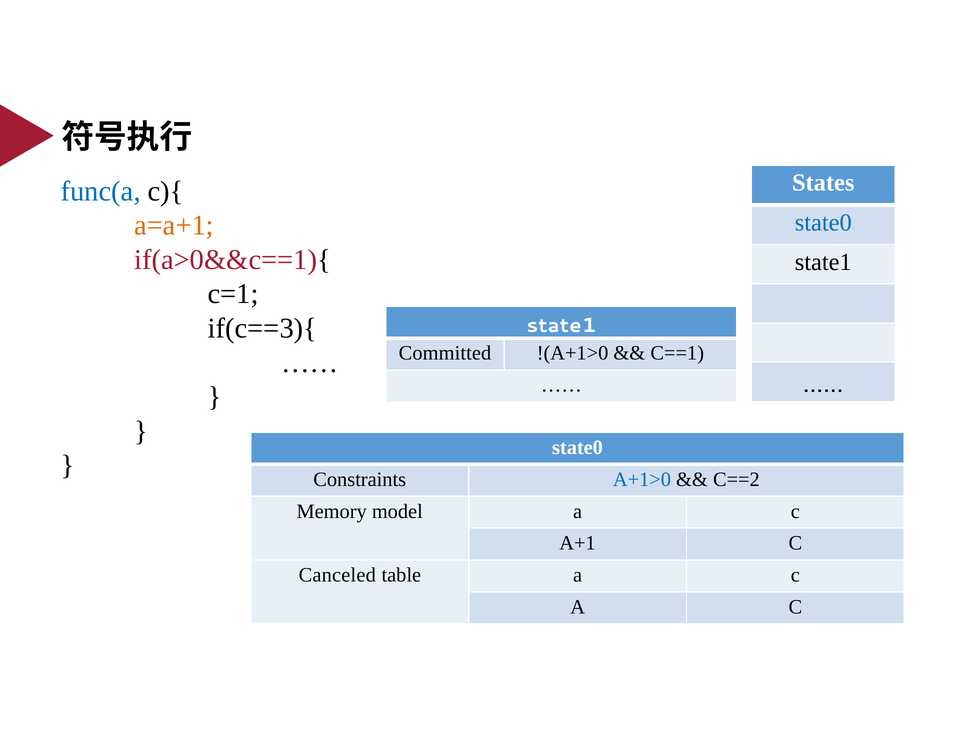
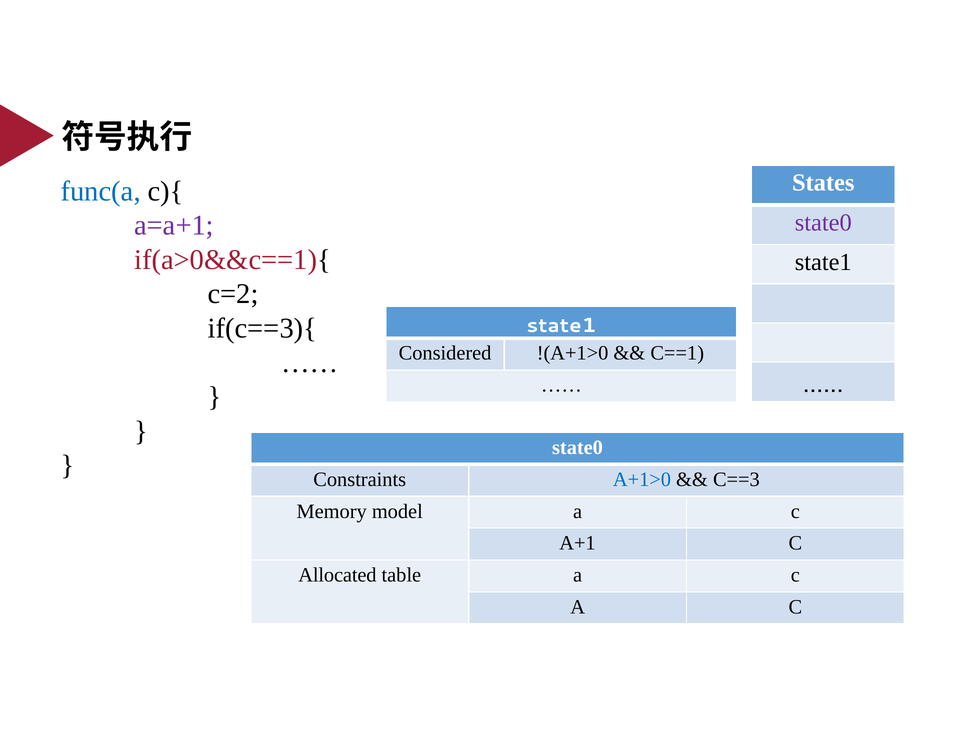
state0 colour: blue -> purple (823, 222)
a=a+1 colour: orange -> purple (174, 225)
c=1: c=1 -> c=2 (233, 294)
Committed: Committed -> Considered (445, 353)
C==2: C==2 -> C==3 (736, 479)
Canceled: Canceled -> Allocated (337, 575)
